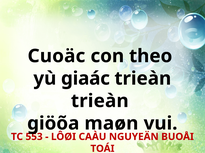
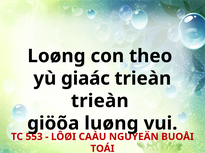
Cuoäc: Cuoäc -> Loøng (56, 56)
maøn: maøn -> luøng (111, 124)
